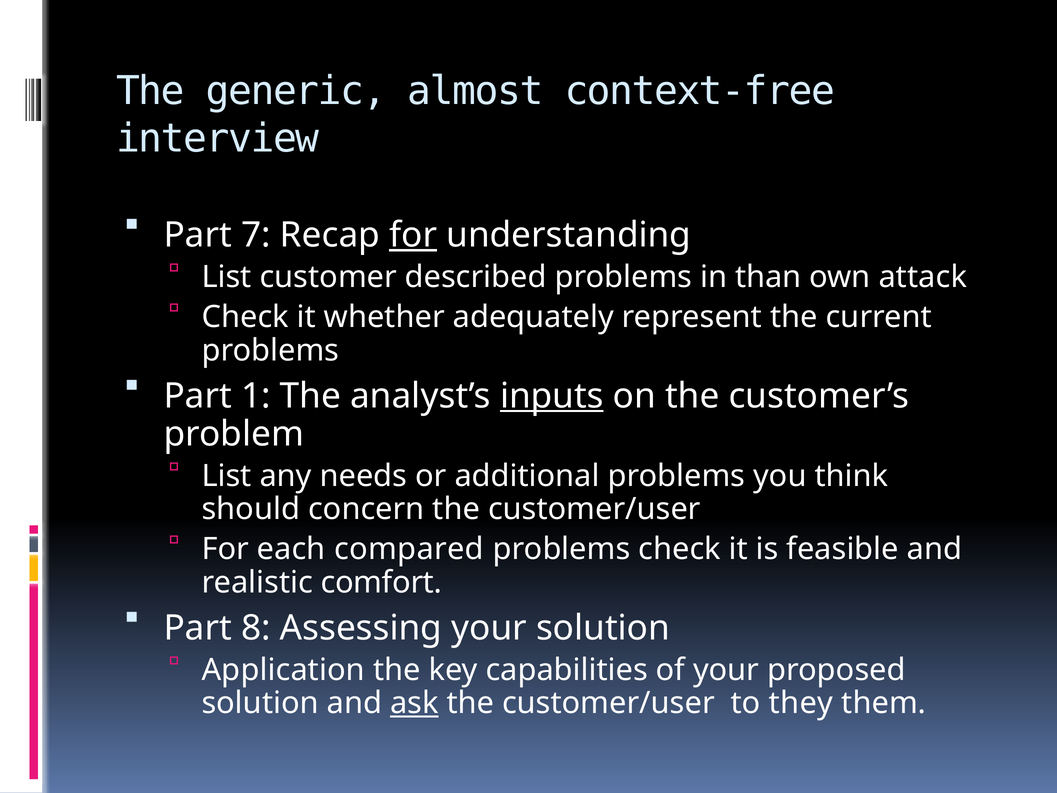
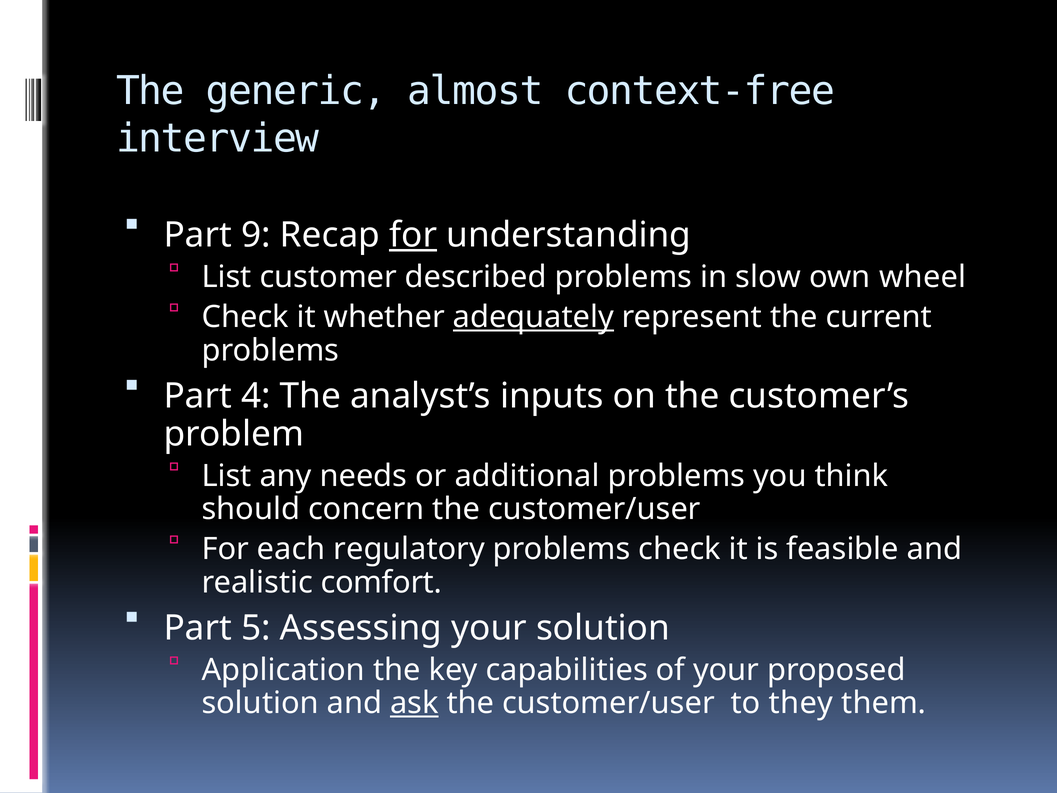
7: 7 -> 9 (256, 235)
than: than -> slow (768, 277)
attack: attack -> wheel (923, 277)
adequately underline: none -> present (533, 317)
1: 1 -> 4 (256, 396)
inputs underline: present -> none (552, 396)
compared: compared -> regulatory (409, 549)
8: 8 -> 5 (256, 628)
